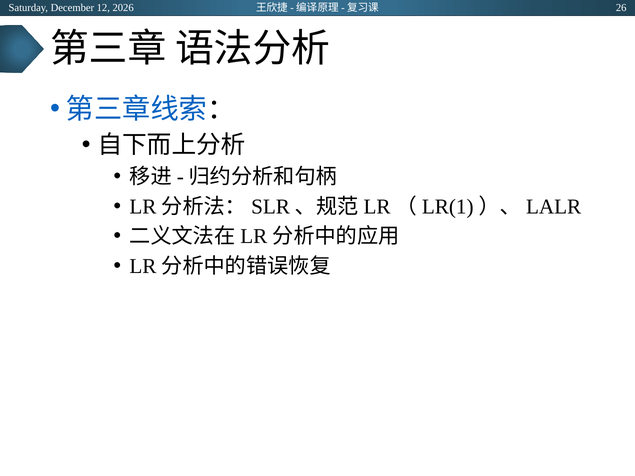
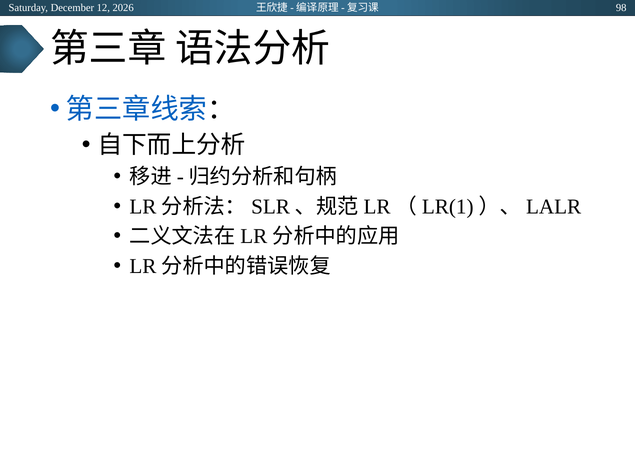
26: 26 -> 98 (621, 8)
